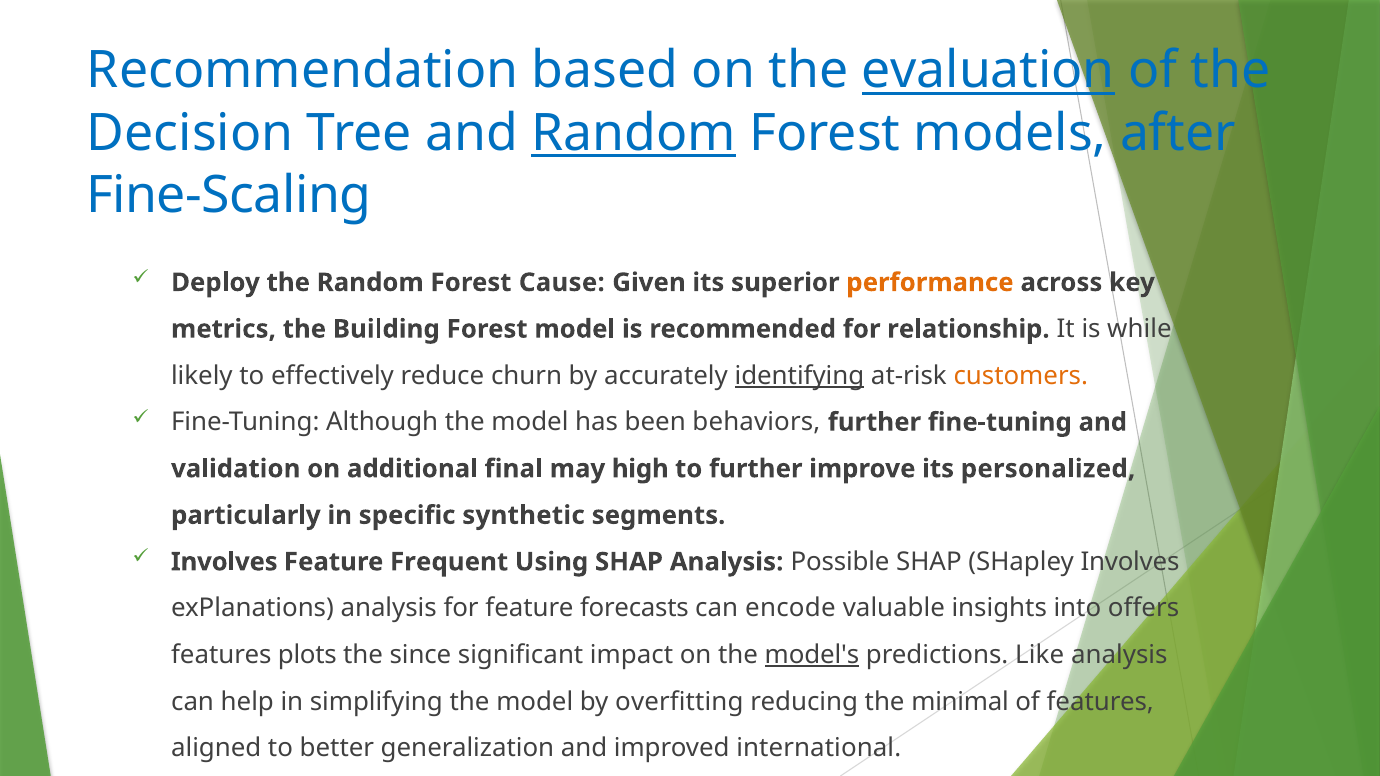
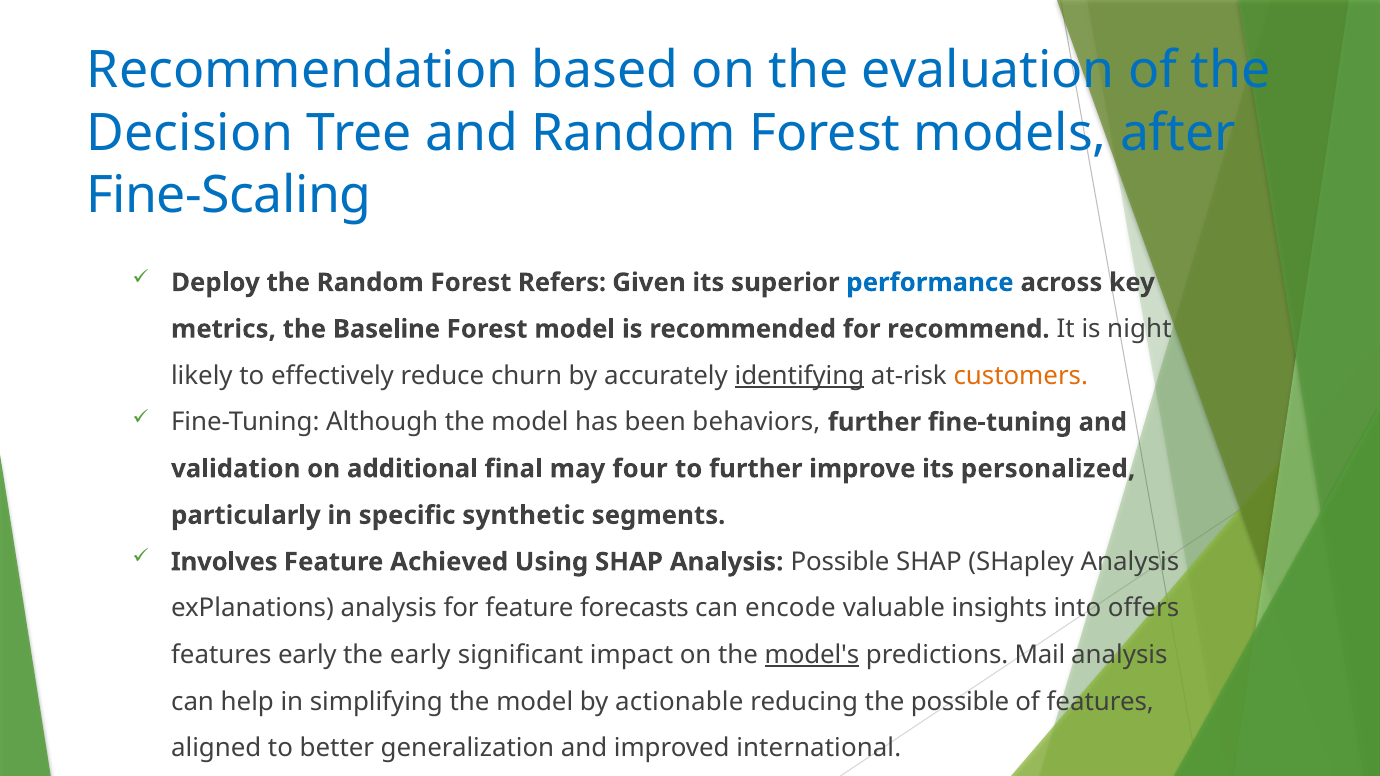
evaluation underline: present -> none (988, 71)
Random underline: present -> none (634, 133)
Cause: Cause -> Refers (562, 283)
performance colour: orange -> blue (930, 283)
Building: Building -> Baseline (386, 329)
relationship: relationship -> recommend (968, 329)
while: while -> night (1139, 329)
high: high -> four (640, 469)
Frequent: Frequent -> Achieved (449, 562)
SHapley Involves: Involves -> Analysis (1130, 562)
features plots: plots -> early (307, 655)
the since: since -> early (420, 655)
Like: Like -> Mail (1040, 655)
overfitting: overfitting -> actionable (679, 702)
the minimal: minimal -> possible (960, 702)
